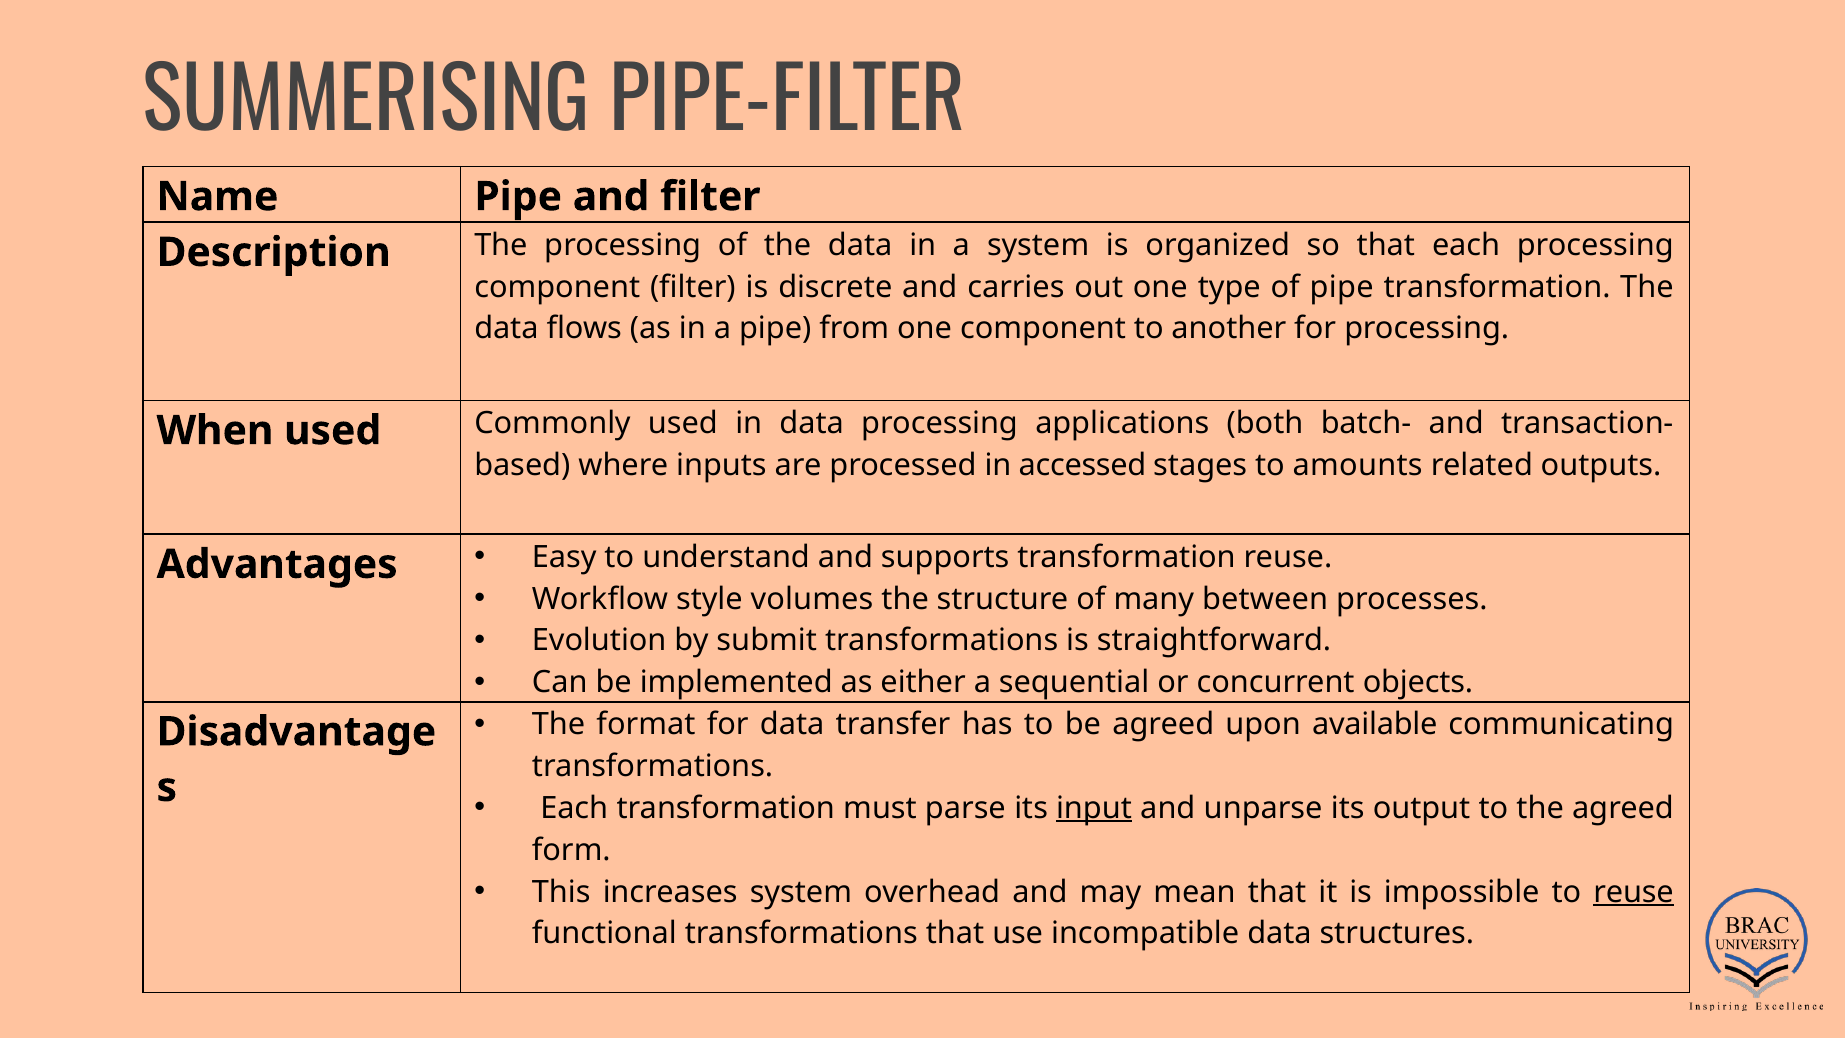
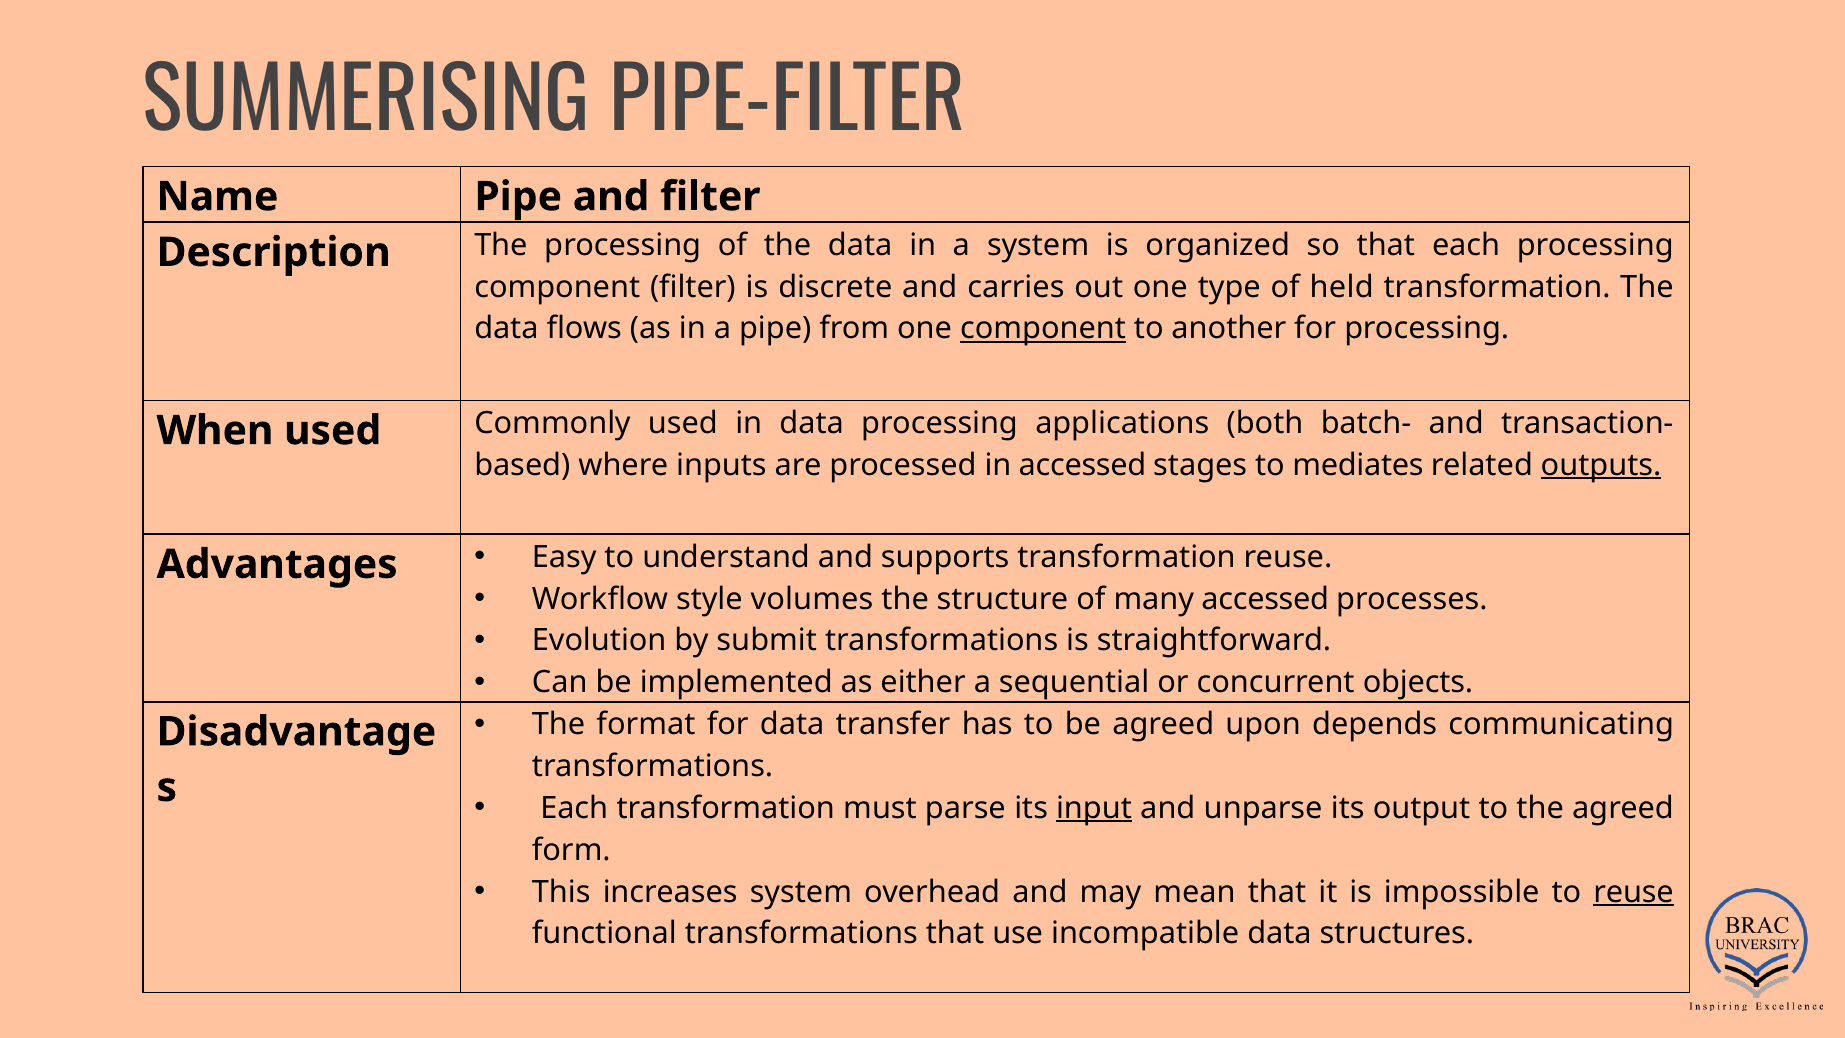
of pipe: pipe -> held (1342, 287)
component underline: none -> present (1043, 329)
amounts: amounts -> mediates (1358, 465)
outputs underline: none -> present (1601, 465)
many between: between -> accessed (1265, 599)
available: available -> depends (1375, 724)
